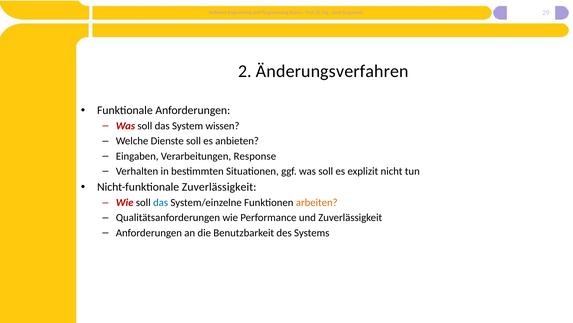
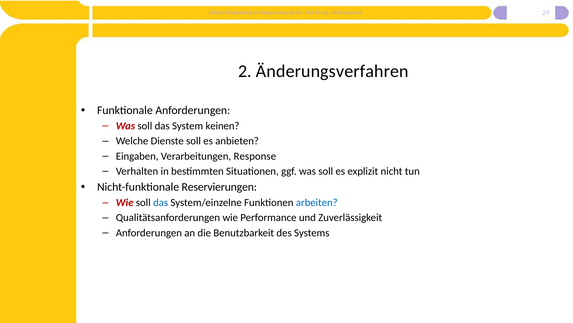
wissen: wissen -> keinen (222, 126)
Nicht-funktionale Zuverlässigkeit: Zuverlässigkeit -> Reservierungen (219, 187)
arbeiten colour: orange -> blue (317, 202)
